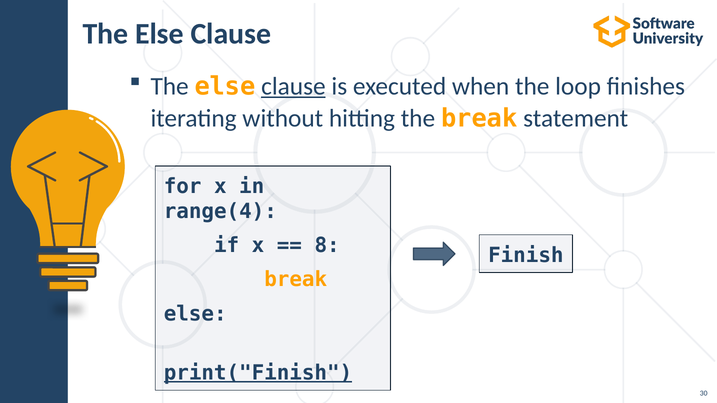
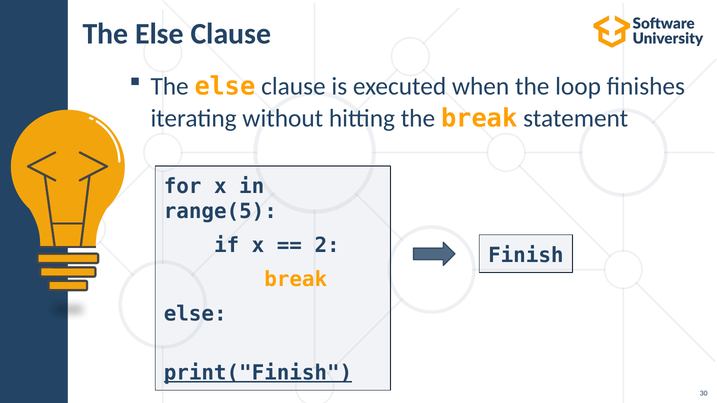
clause underline: present -> none (293, 87)
range(4: range(4 -> range(5 (220, 212)
8: 8 -> 2 (327, 246)
